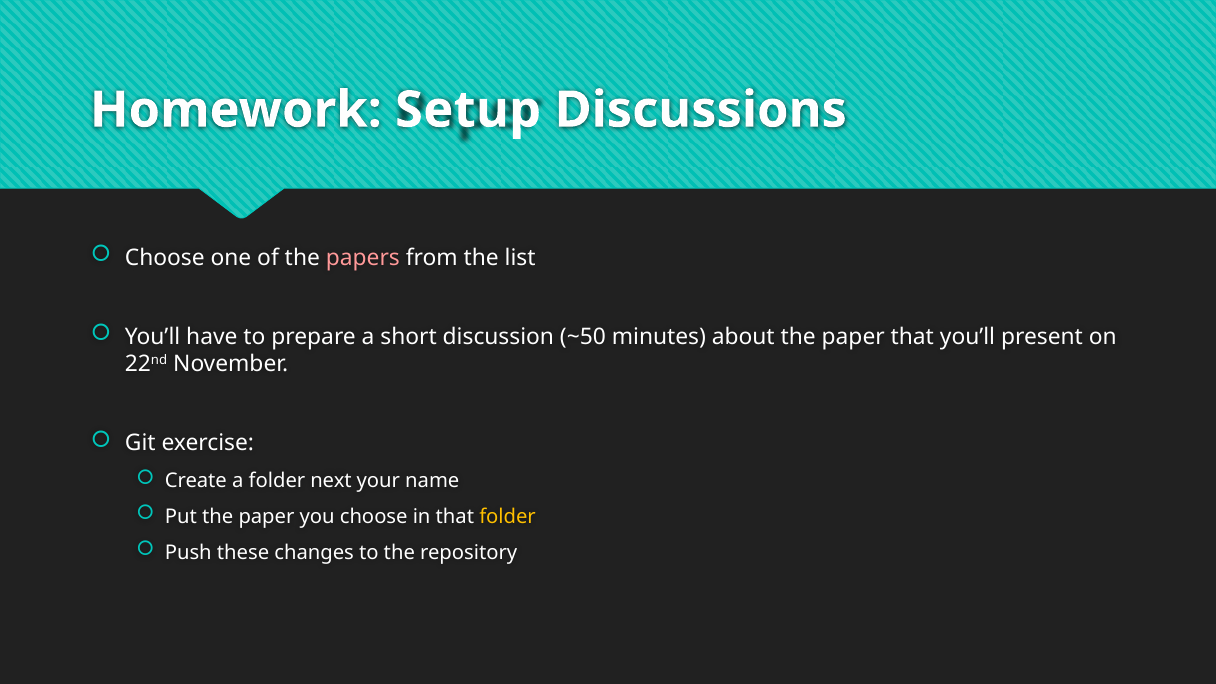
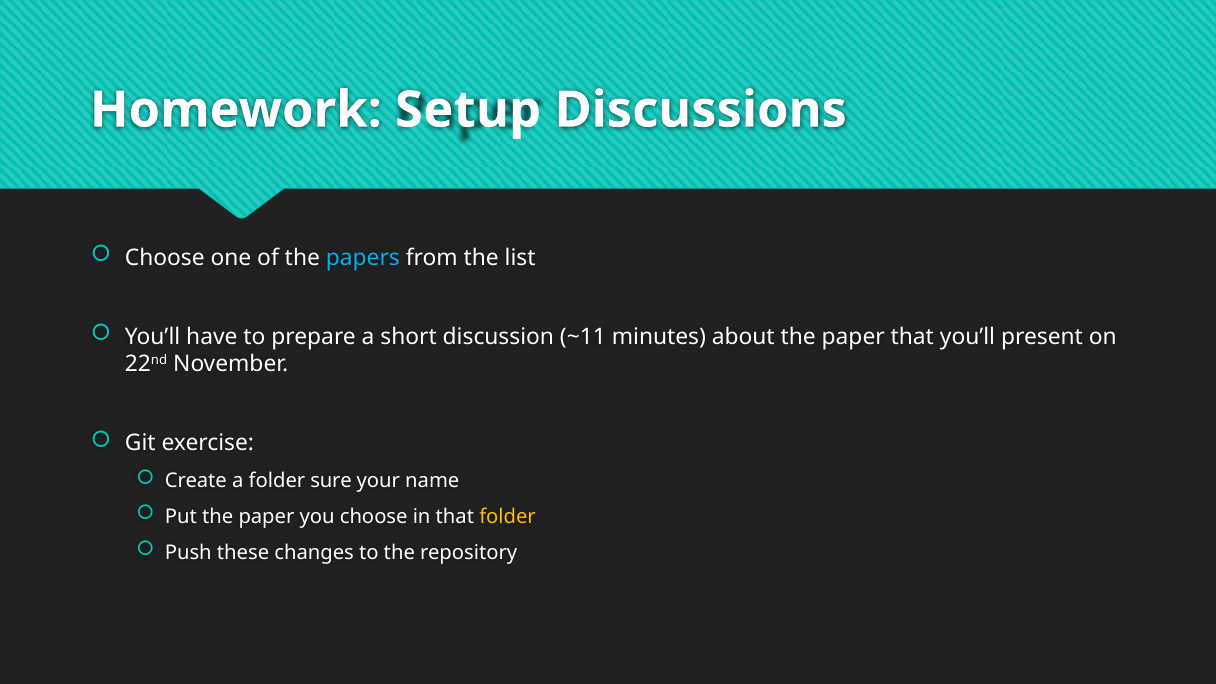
papers colour: pink -> light blue (363, 258)
~50: ~50 -> ~11 (583, 337)
next: next -> sure (331, 481)
